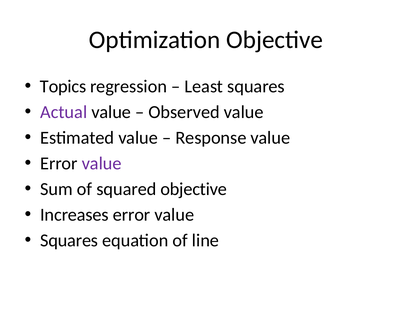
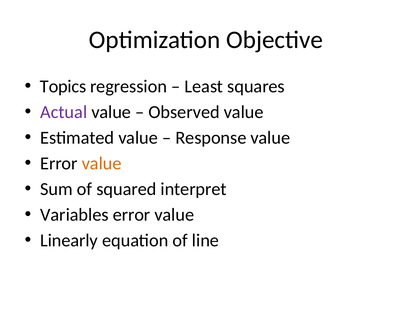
value colour: purple -> orange (102, 163)
squared objective: objective -> interpret (194, 189)
Increases: Increases -> Variables (74, 215)
Squares: Squares -> Linearly (69, 240)
